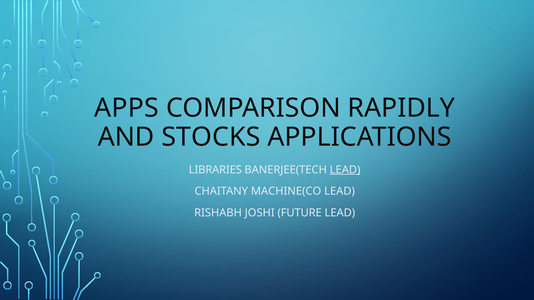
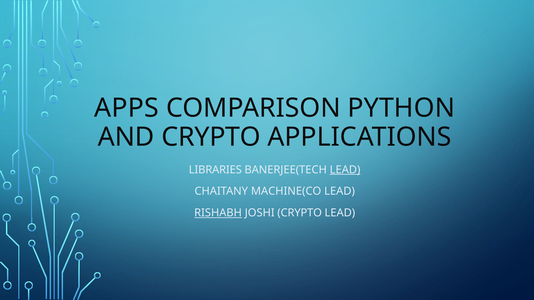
RAPIDLY: RAPIDLY -> PYTHON (401, 108)
AND STOCKS: STOCKS -> CRYPTO (211, 137)
RISHABH underline: none -> present (218, 213)
JOSHI FUTURE: FUTURE -> CRYPTO (300, 213)
